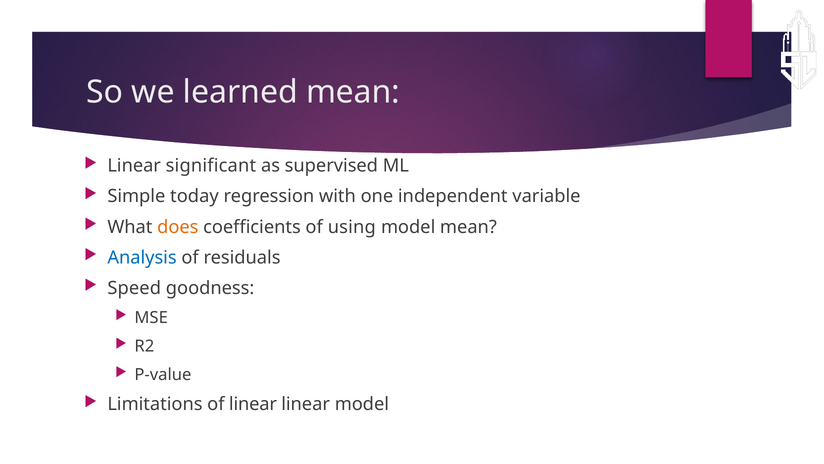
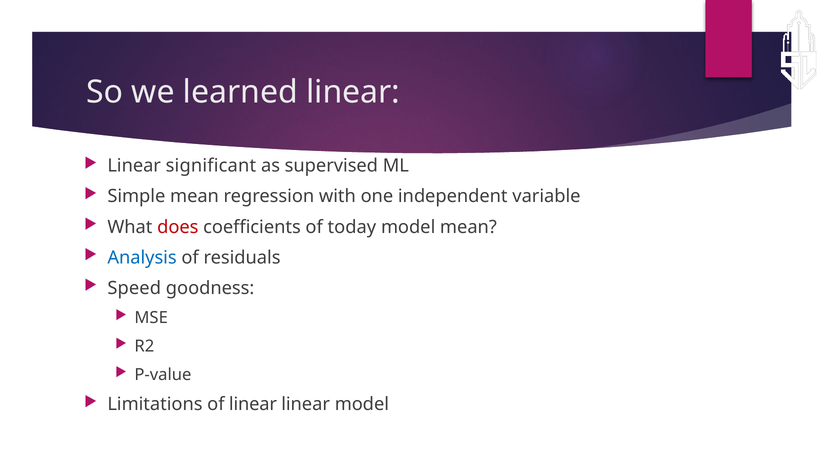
learned mean: mean -> linear (353, 92)
Simple today: today -> mean (195, 196)
does colour: orange -> red (178, 227)
using: using -> today (352, 227)
